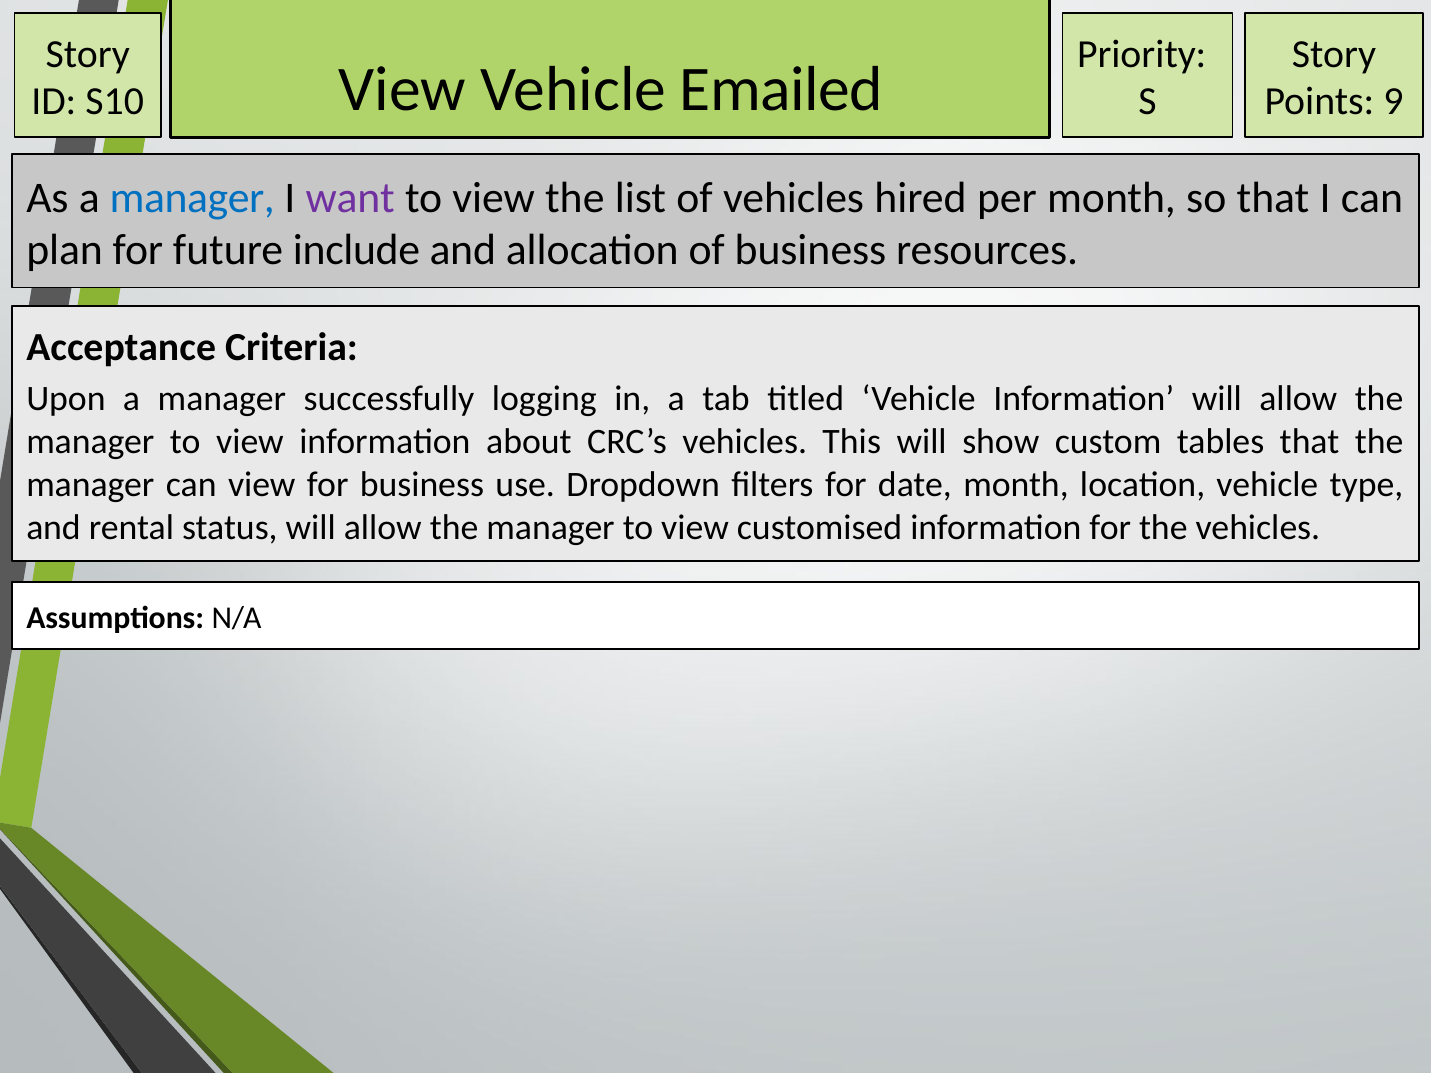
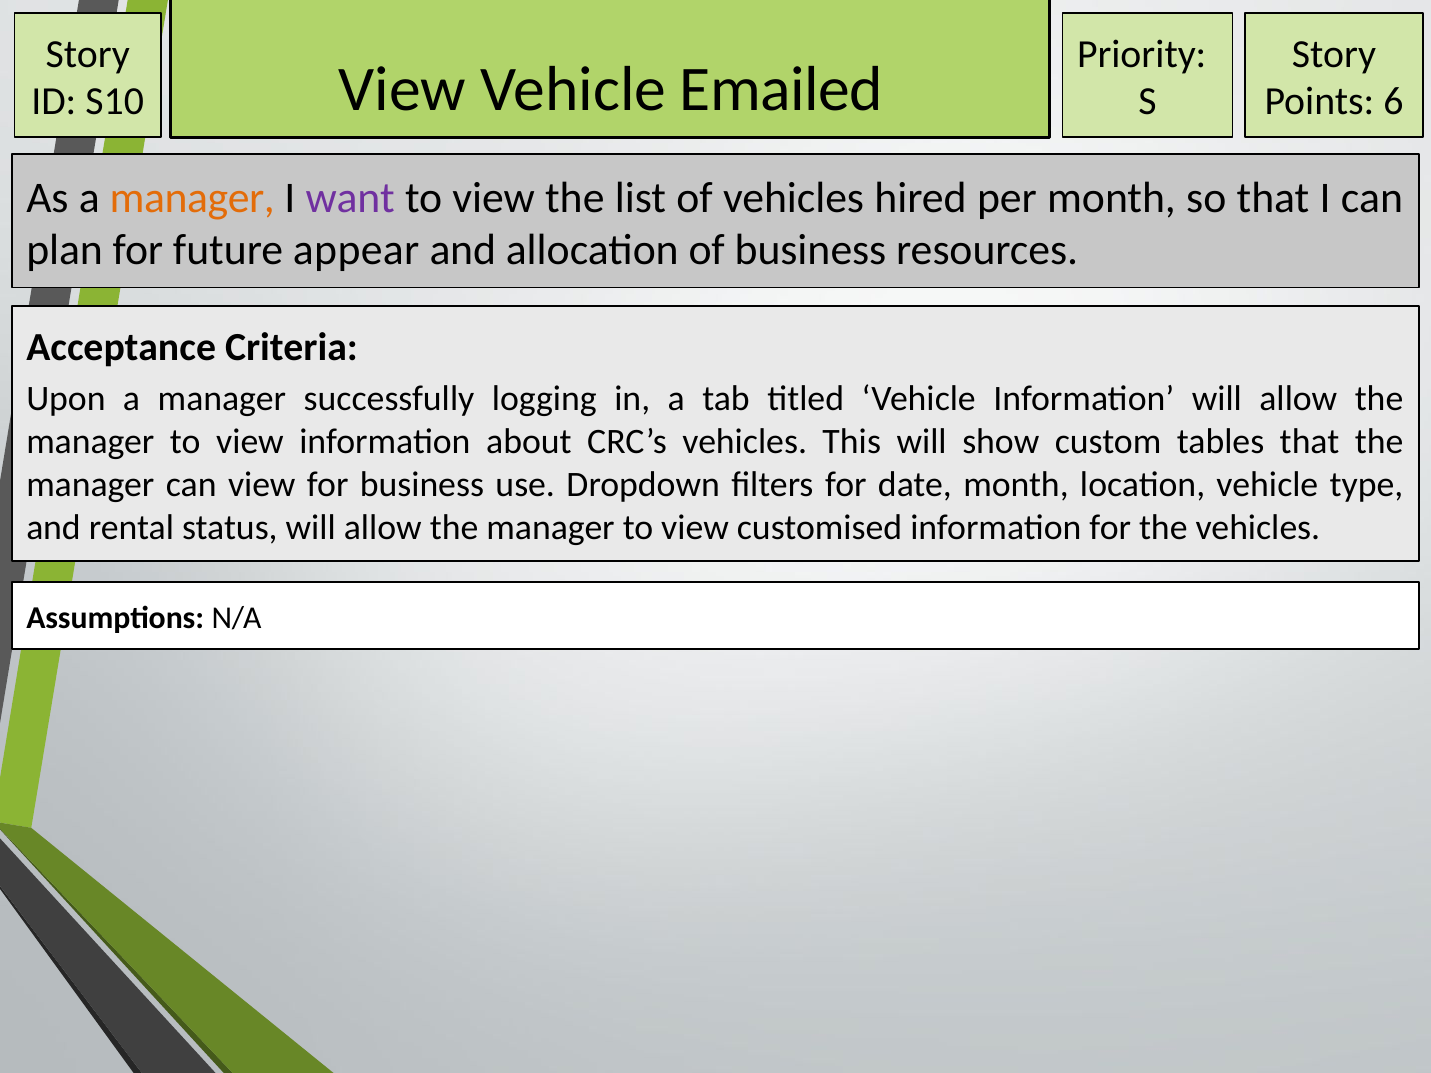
9: 9 -> 6 (1394, 102)
manager colour: blue -> orange (192, 198)
include: include -> appear (356, 250)
